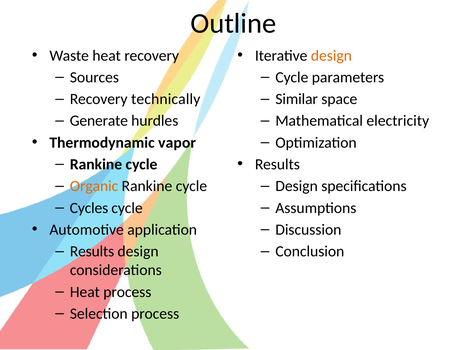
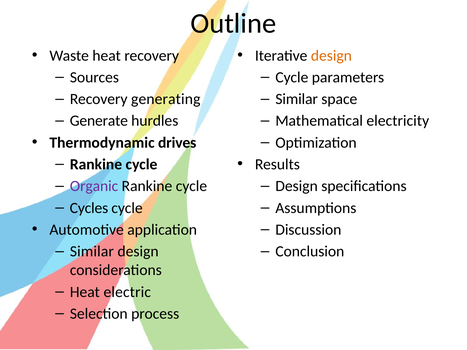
technically: technically -> generating (166, 99)
vapor: vapor -> drives (177, 143)
Organic colour: orange -> purple (94, 186)
Results: Results -> Similar (92, 252)
Heat process: process -> electric (127, 292)
